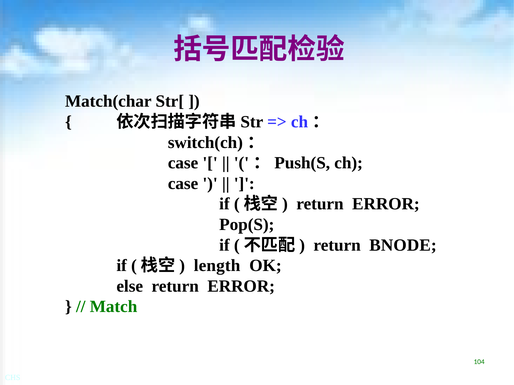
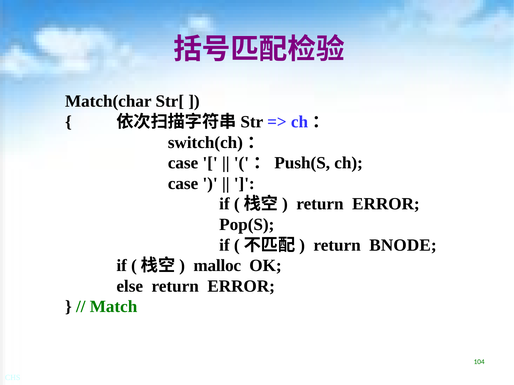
length: length -> malloc (217, 266)
